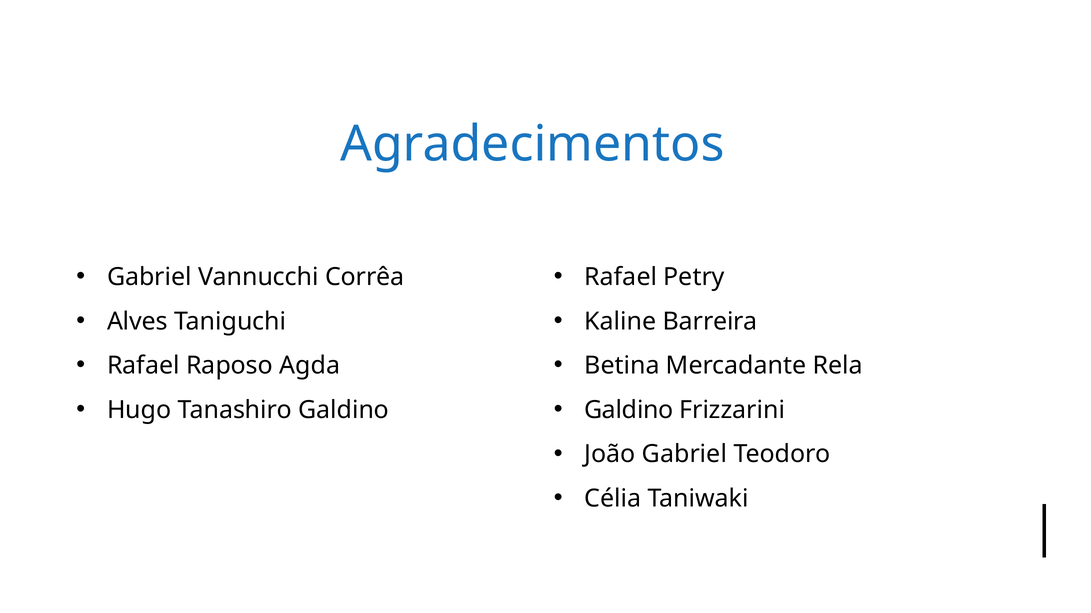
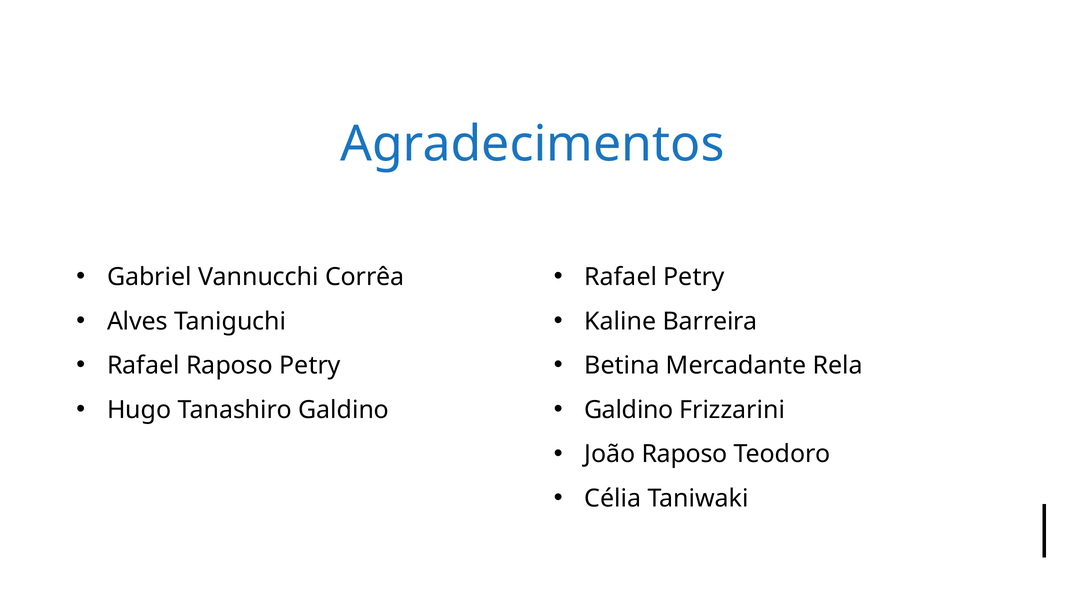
Raposo Agda: Agda -> Petry (310, 366)
João Gabriel: Gabriel -> Raposo (685, 455)
